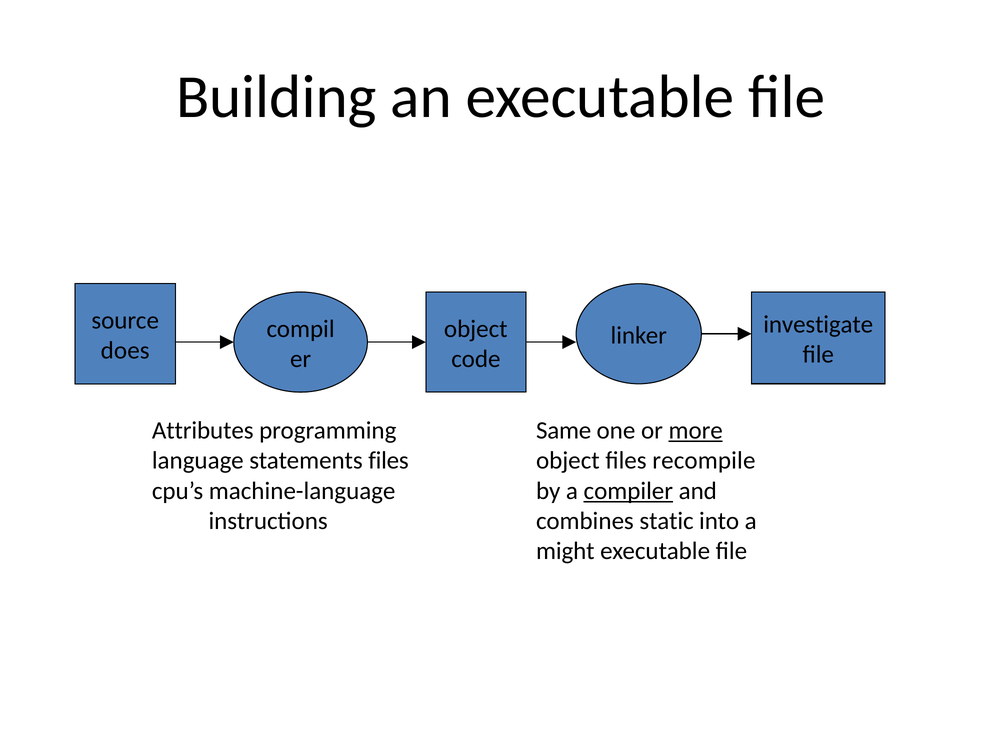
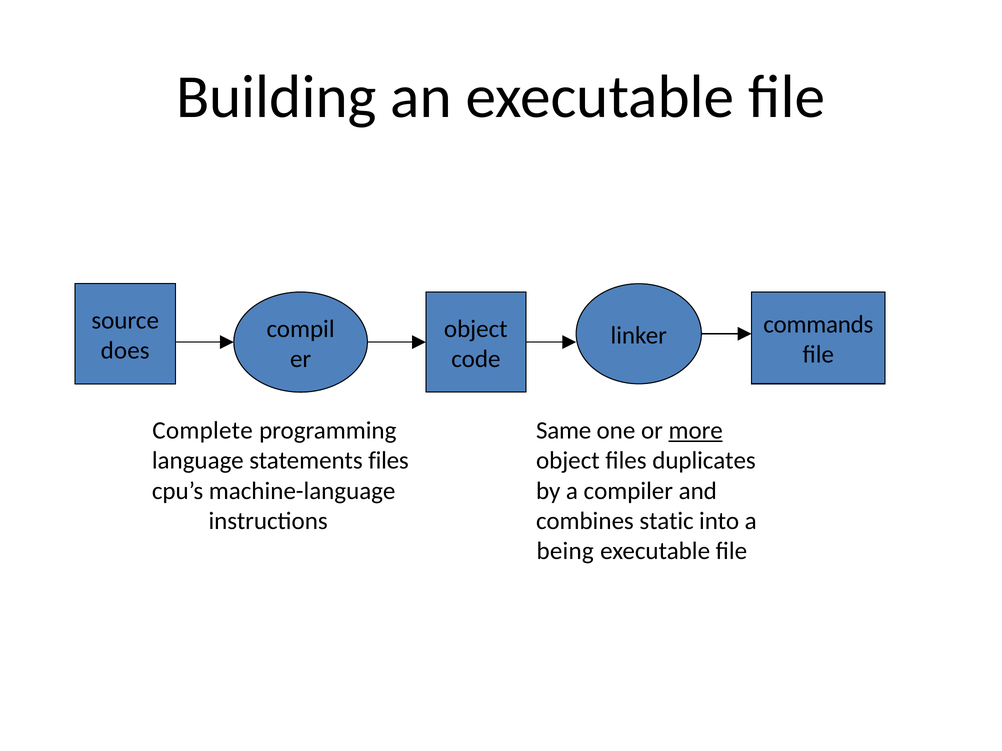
investigate: investigate -> commands (818, 325)
Attributes: Attributes -> Complete (203, 431)
recompile: recompile -> duplicates (704, 461)
compiler underline: present -> none (628, 491)
might: might -> being (565, 551)
